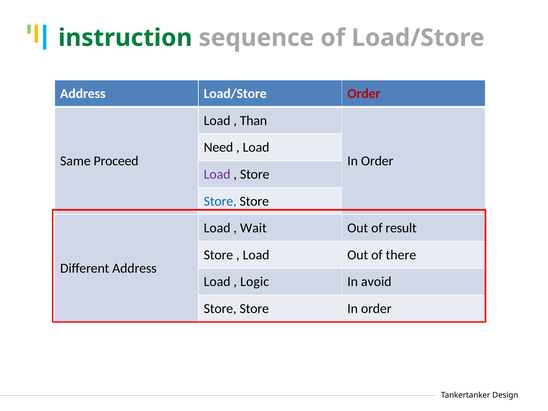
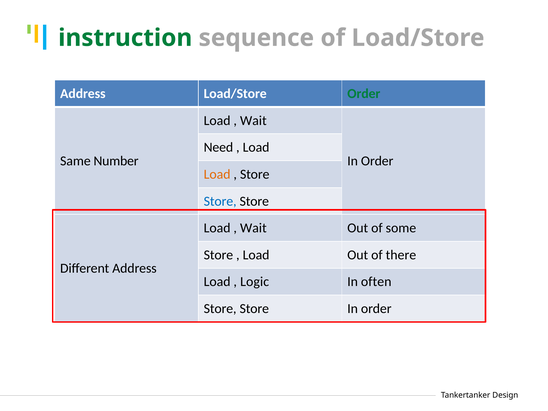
Order colour: red -> green (364, 94)
Than: Than -> Wait (253, 121)
Proceed: Proceed -> Number (116, 161)
Load colour: purple -> orange (217, 174)
result: result -> some (401, 228)
avoid: avoid -> often (376, 282)
